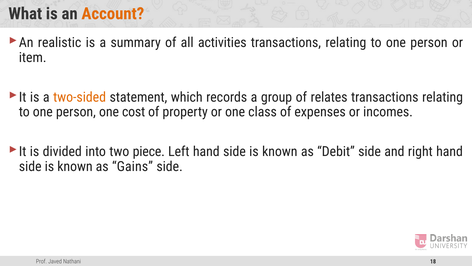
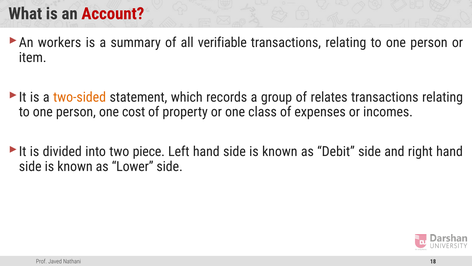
Account colour: orange -> red (113, 14)
realistic: realistic -> workers (60, 43)
activities: activities -> verifiable (222, 43)
Gains: Gains -> Lower (133, 166)
